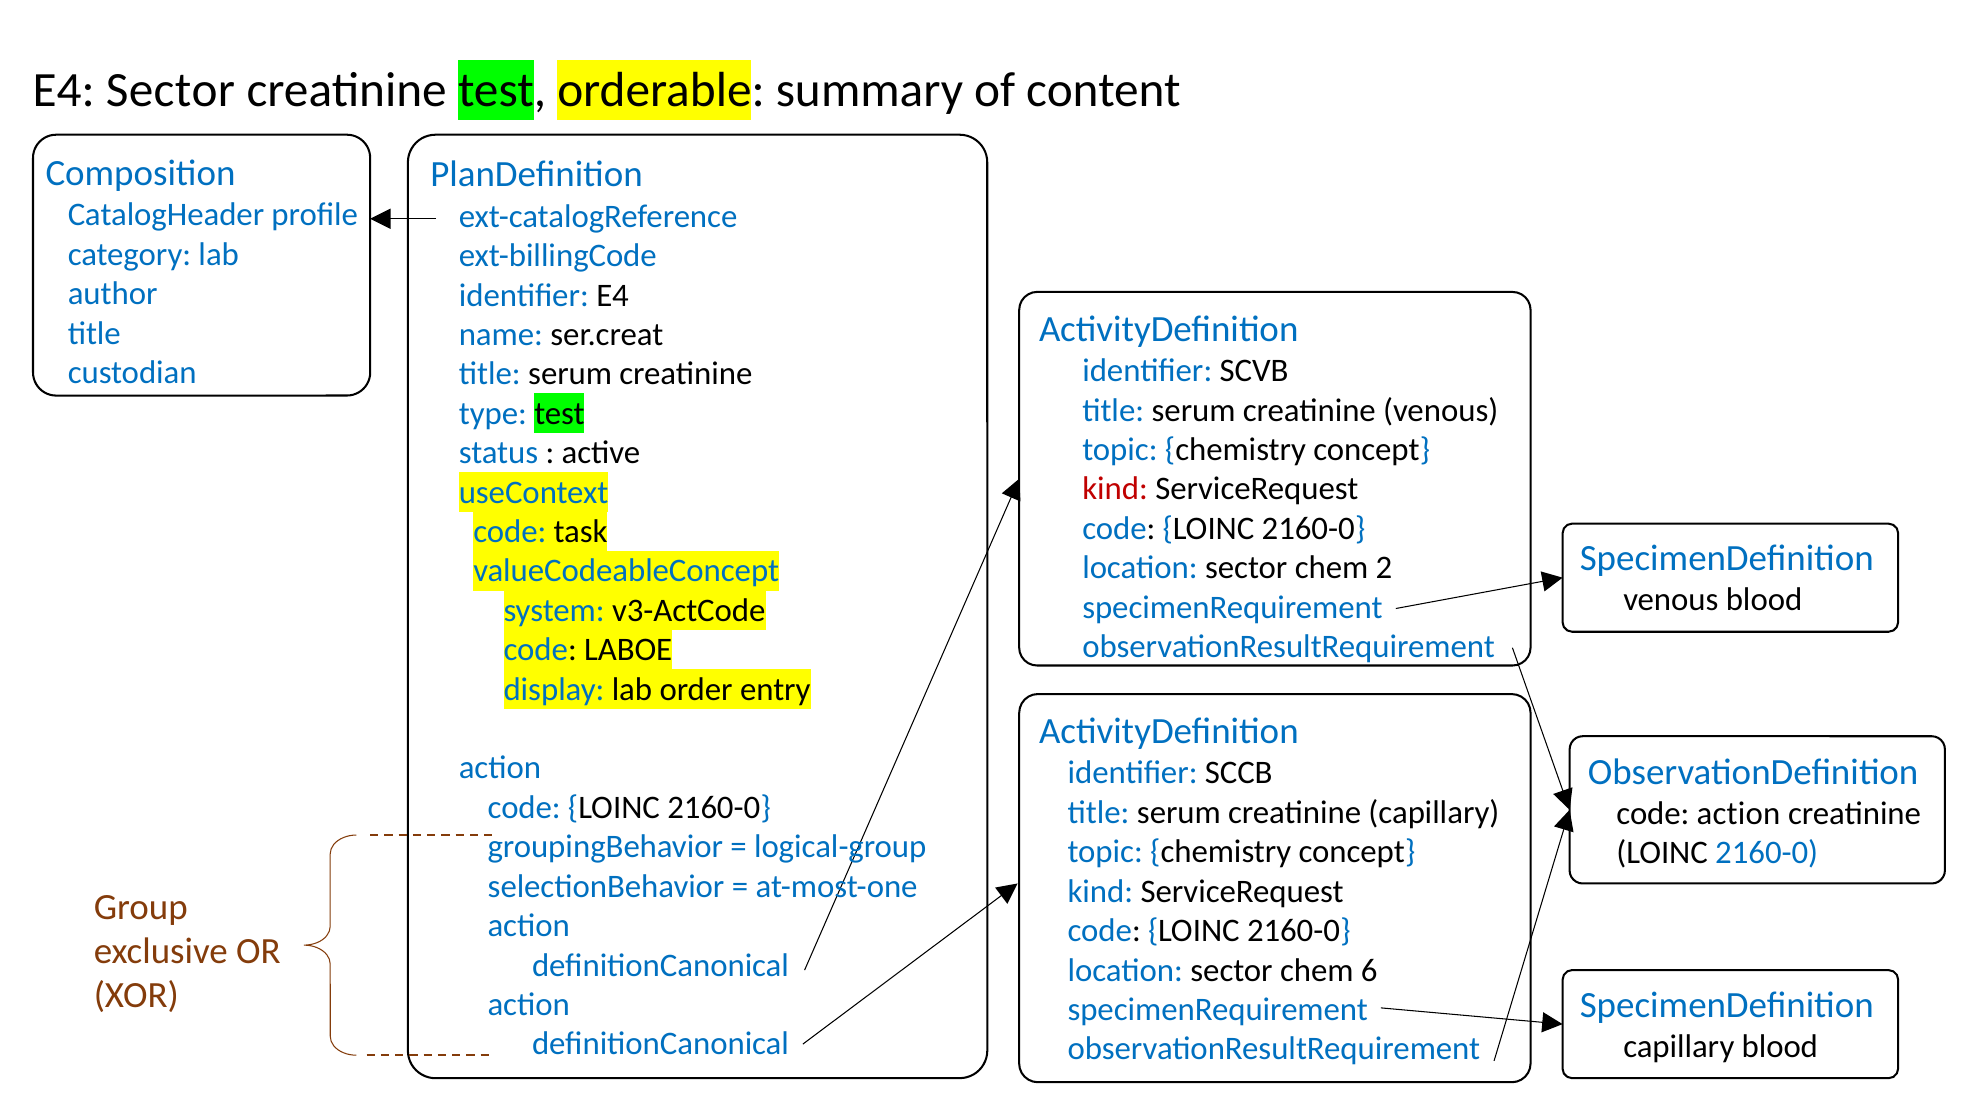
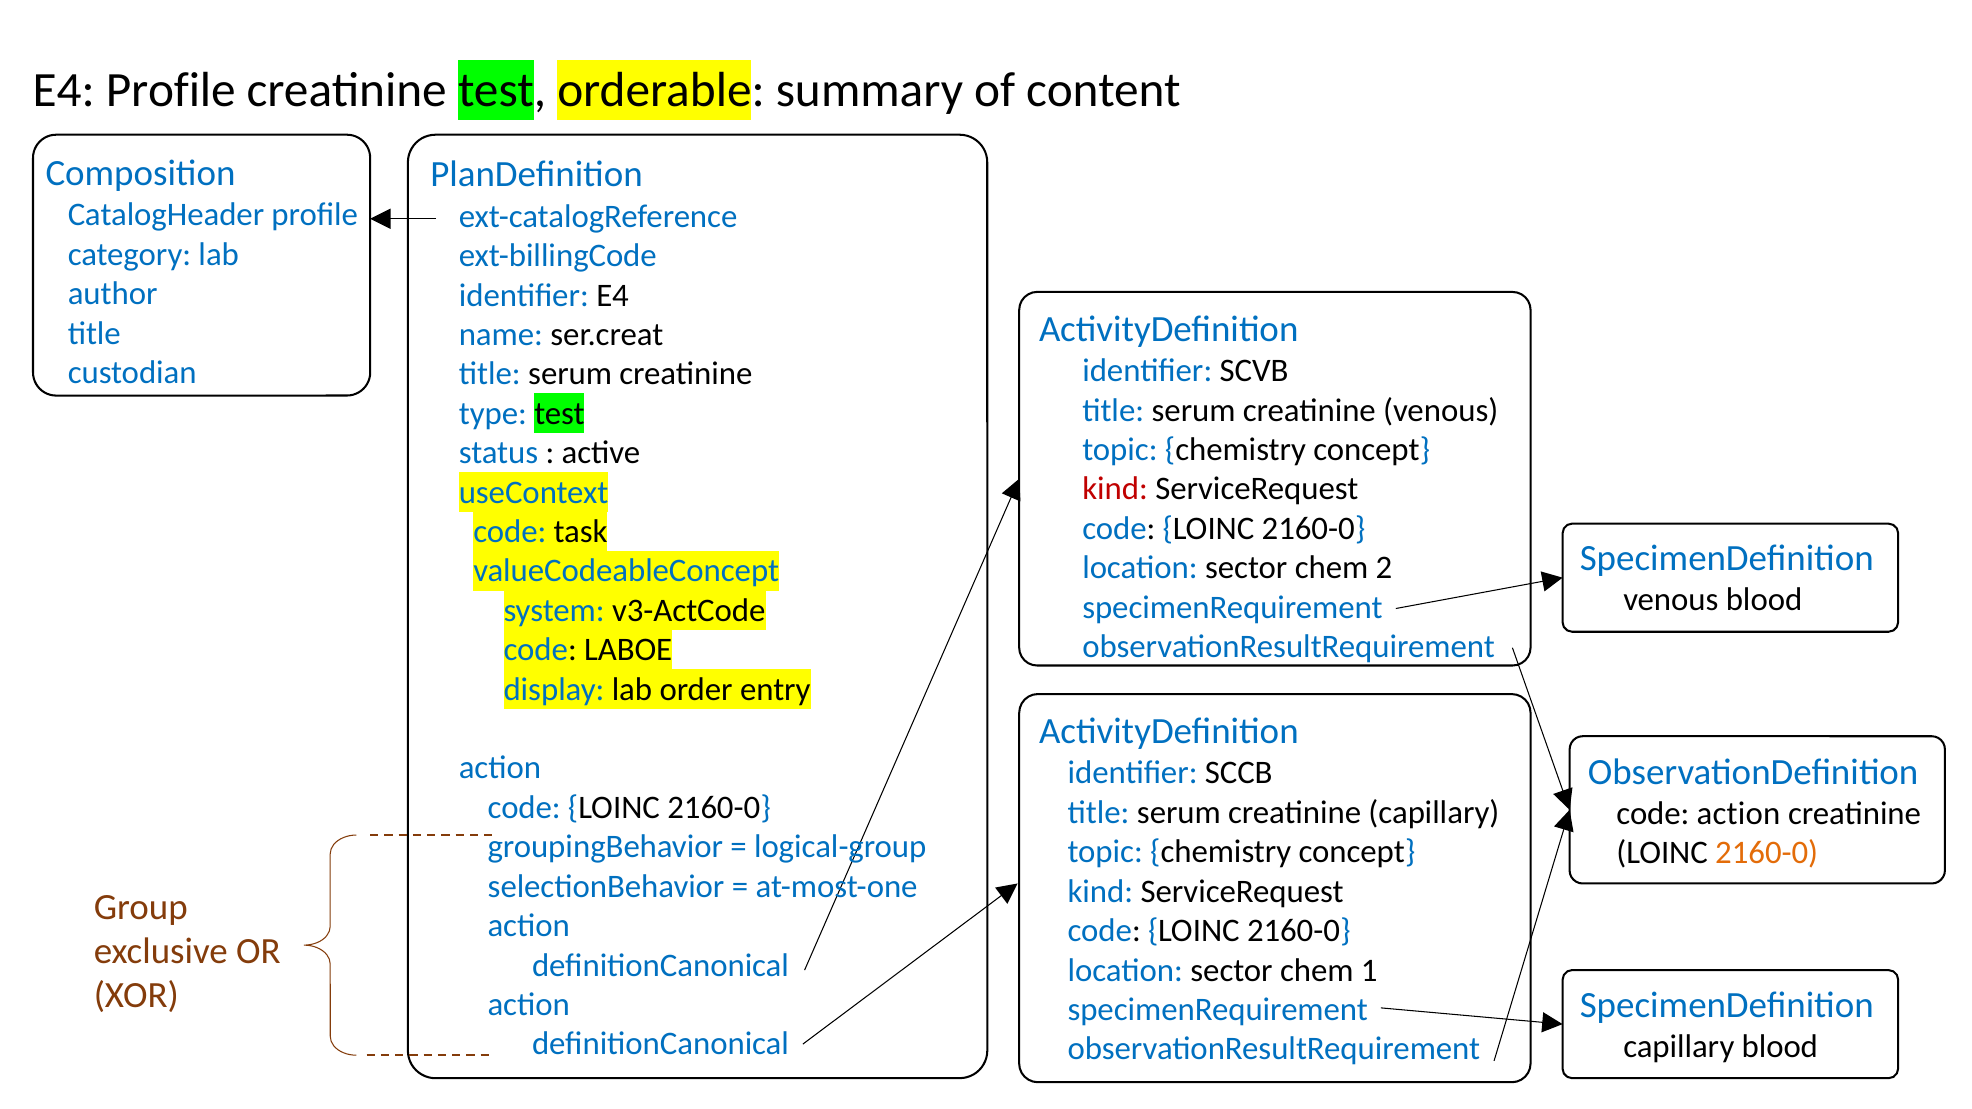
E4 Sector: Sector -> Profile (171, 91)
2160-0 colour: blue -> orange (1767, 853)
6: 6 -> 1 (1369, 970)
